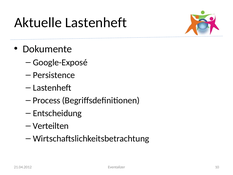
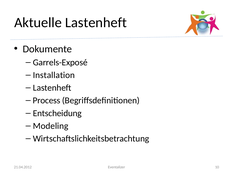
Google-Exposé: Google-Exposé -> Garrels-Exposé (60, 62)
Persistence: Persistence -> Installation (54, 75)
Verteilten: Verteilten -> Modeling (51, 126)
